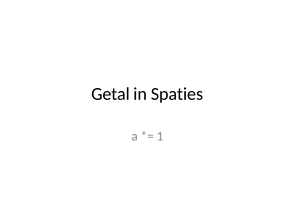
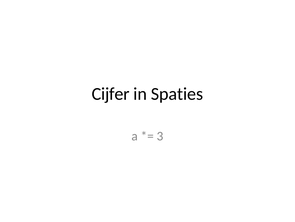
Getal: Getal -> Cijfer (111, 94)
1: 1 -> 3 (160, 136)
